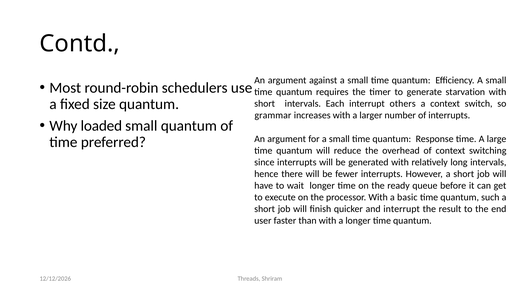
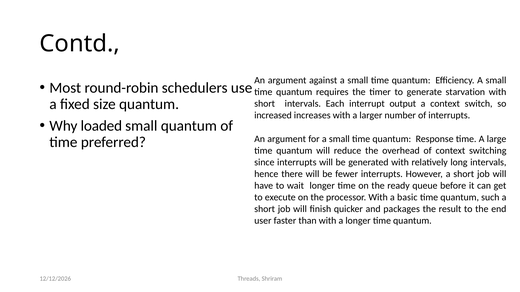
others: others -> output (403, 104)
grammar: grammar -> increased (273, 116)
and interrupt: interrupt -> packages (402, 209)
